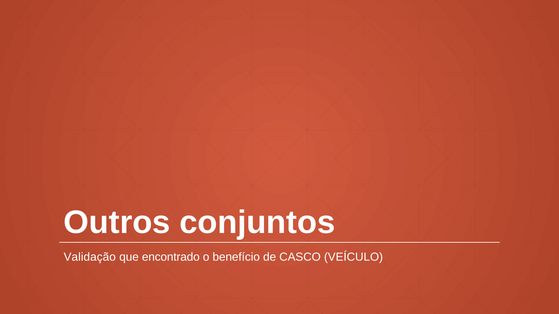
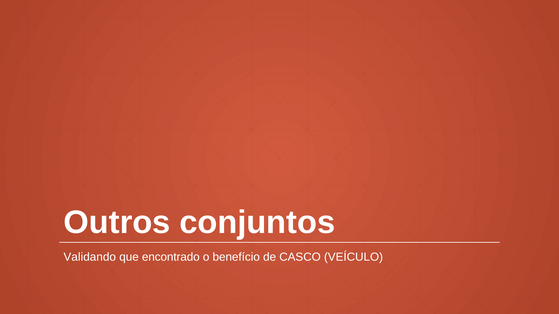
Validação: Validação -> Validando (90, 257)
